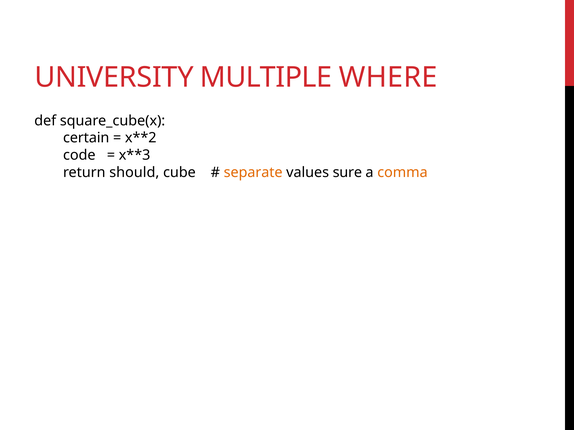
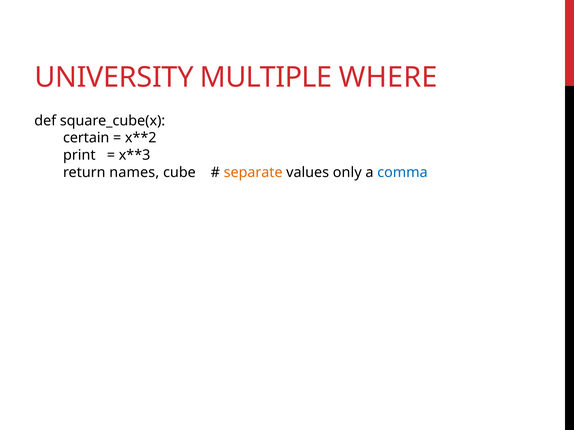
code: code -> print (79, 155)
should: should -> names (134, 173)
sure: sure -> only (347, 173)
comma colour: orange -> blue (402, 173)
